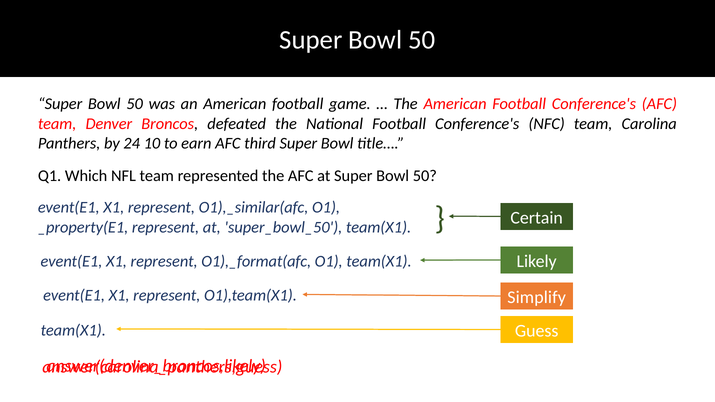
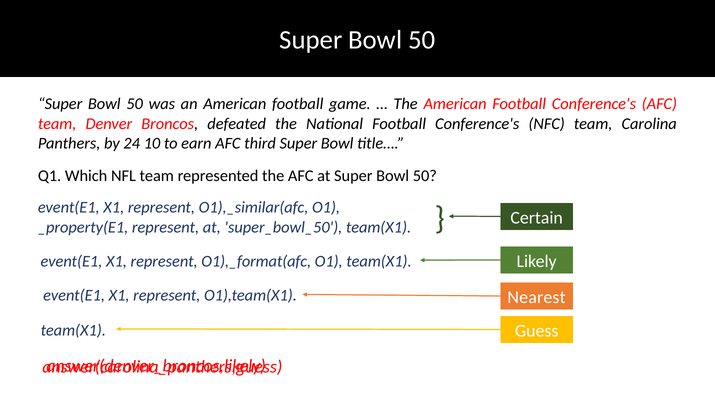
Simplify: Simplify -> Nearest (537, 297)
